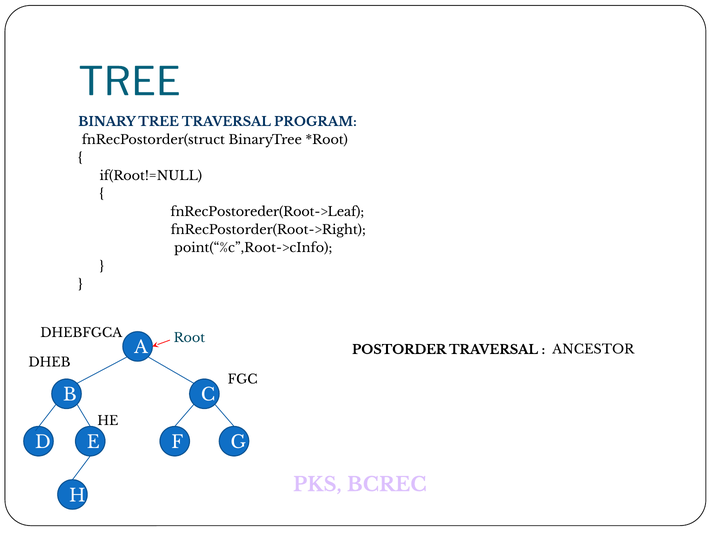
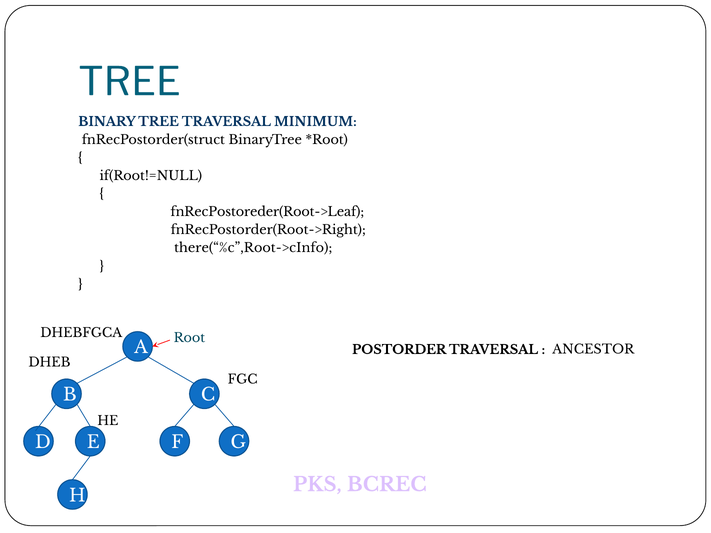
PROGRAM: PROGRAM -> MINIMUM (315, 122)
point(“%c”,Root->cInfo: point(“%c”,Root->cInfo -> there(“%c”,Root->cInfo (253, 248)
